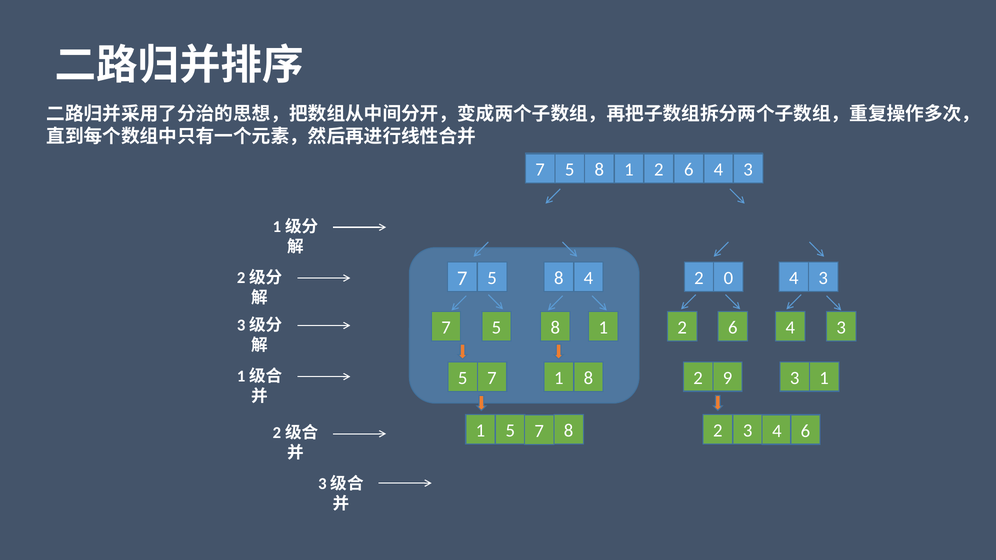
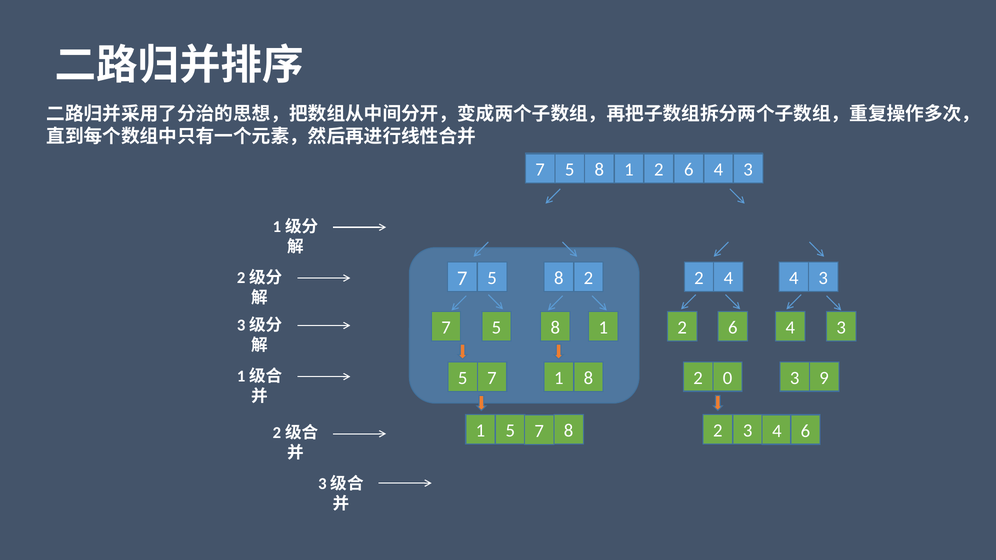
8 4: 4 -> 2 (588, 278)
2 0: 0 -> 4 (728, 278)
9: 9 -> 0 (727, 378)
1: 1 -> 9 (824, 378)
